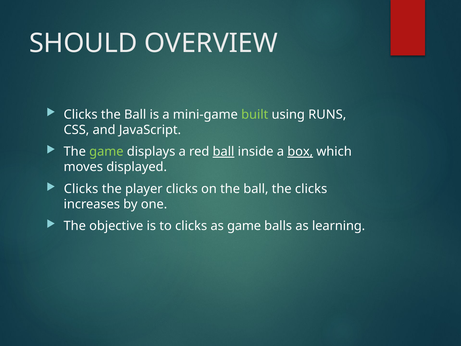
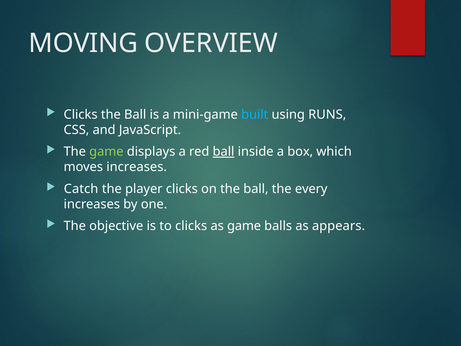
SHOULD: SHOULD -> MOVING (83, 43)
built colour: light green -> light blue (255, 114)
box underline: present -> none (300, 152)
moves displayed: displayed -> increases (137, 167)
Clicks: Clicks -> Catch (81, 189)
the clicks: clicks -> every (311, 189)
learning: learning -> appears (339, 226)
